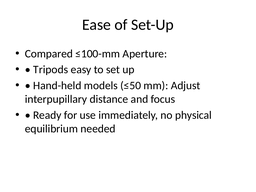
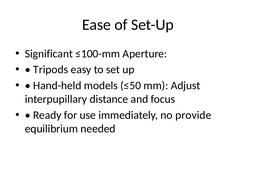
Compared: Compared -> Significant (49, 54)
physical: physical -> provide (193, 115)
